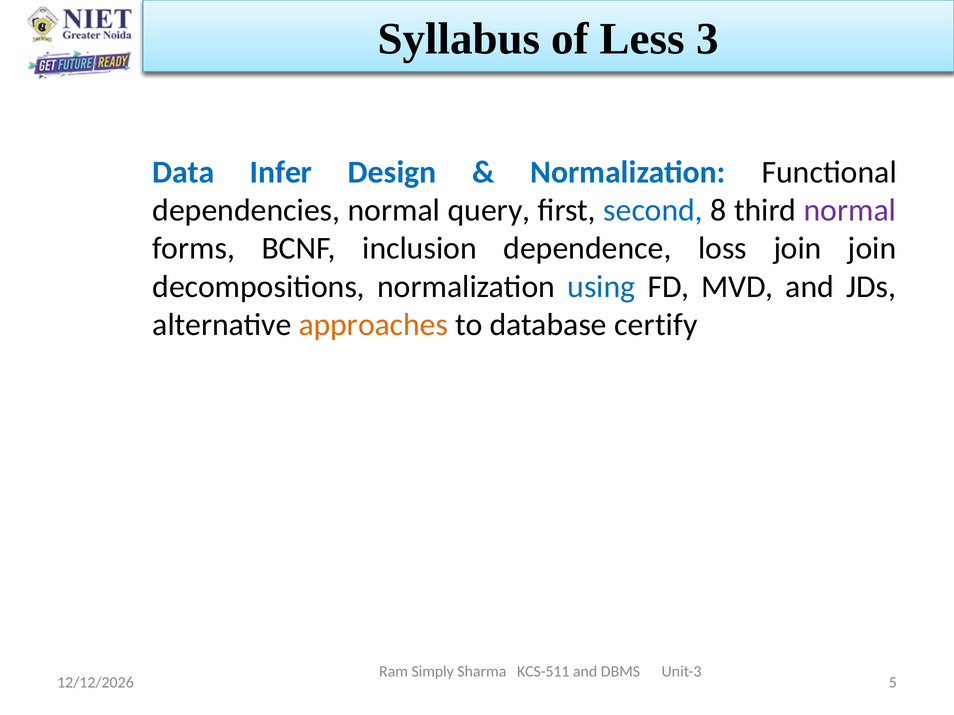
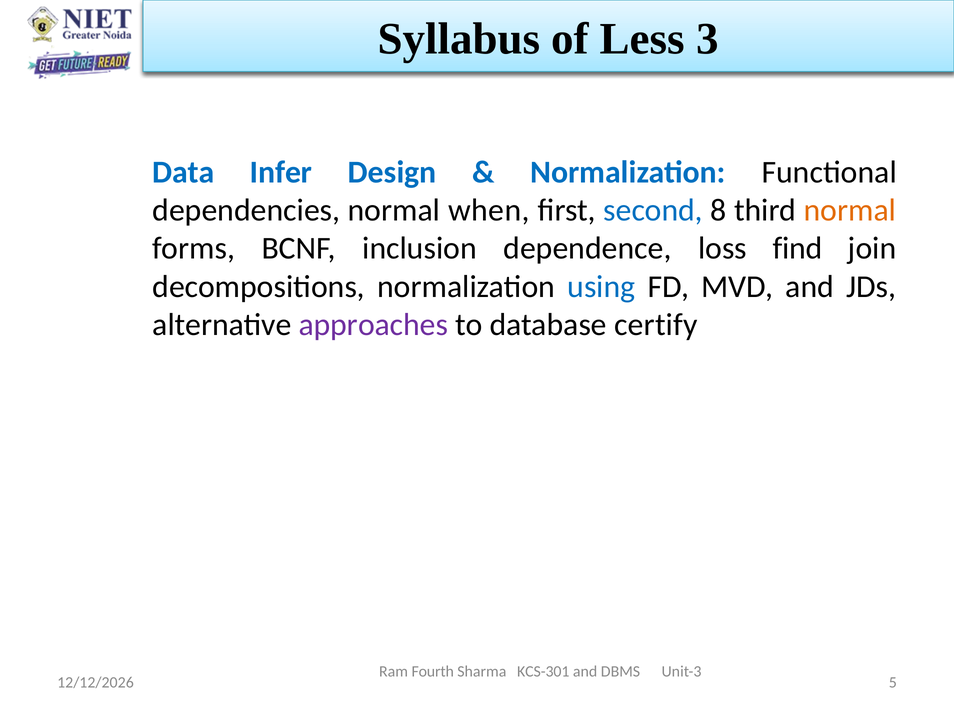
query: query -> when (489, 210)
normal colour: purple -> orange (850, 210)
loss join: join -> find (798, 249)
approaches colour: orange -> purple (373, 325)
Simply: Simply -> Fourth (433, 672)
KCS-511: KCS-511 -> KCS-301 (543, 672)
